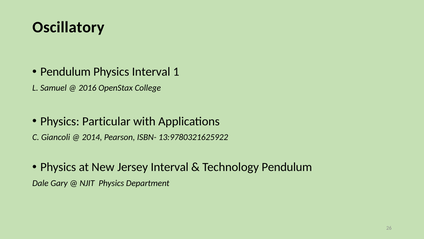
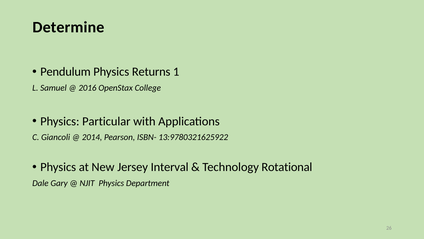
Oscillatory: Oscillatory -> Determine (68, 27)
Physics Interval: Interval -> Returns (151, 72)
Technology Pendulum: Pendulum -> Rotational (287, 167)
